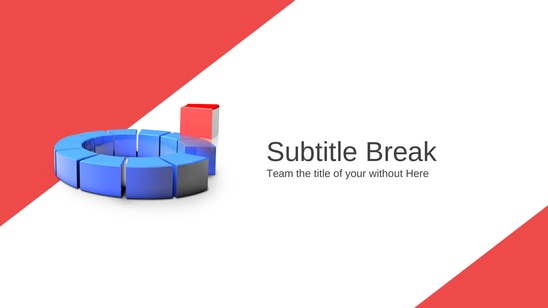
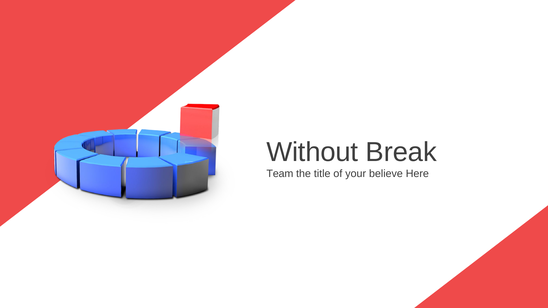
Subtitle: Subtitle -> Without (312, 152)
without: without -> believe (386, 174)
